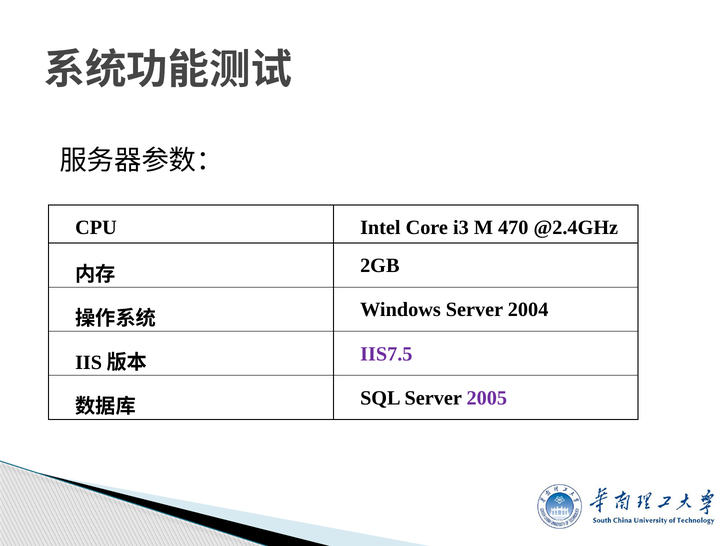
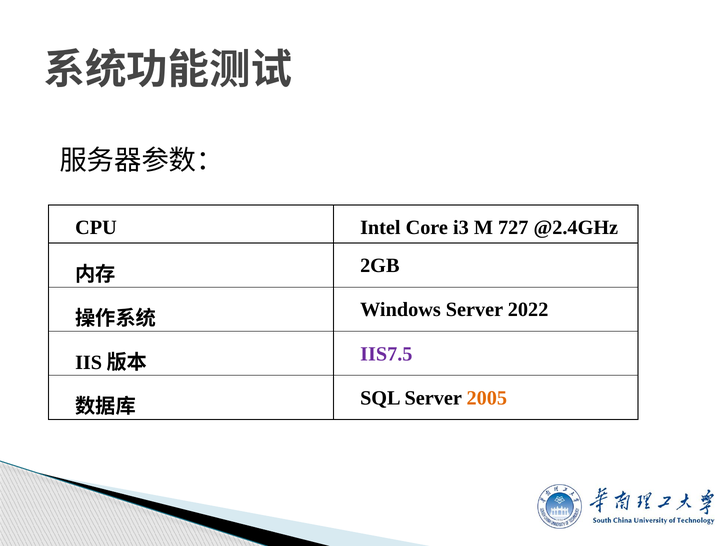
470: 470 -> 727 (513, 228)
2004: 2004 -> 2022 (528, 310)
2005 colour: purple -> orange (487, 398)
